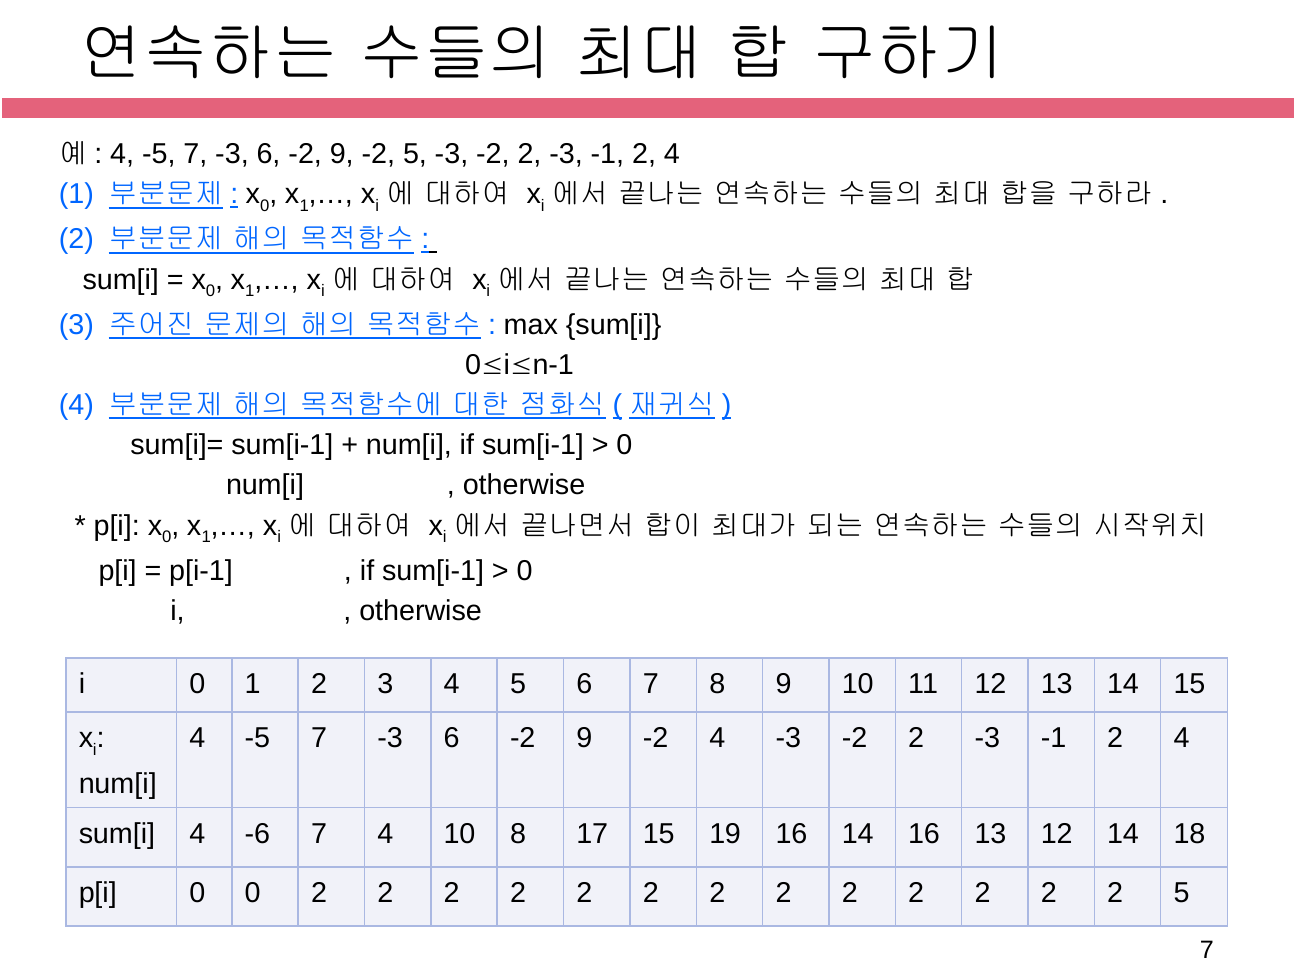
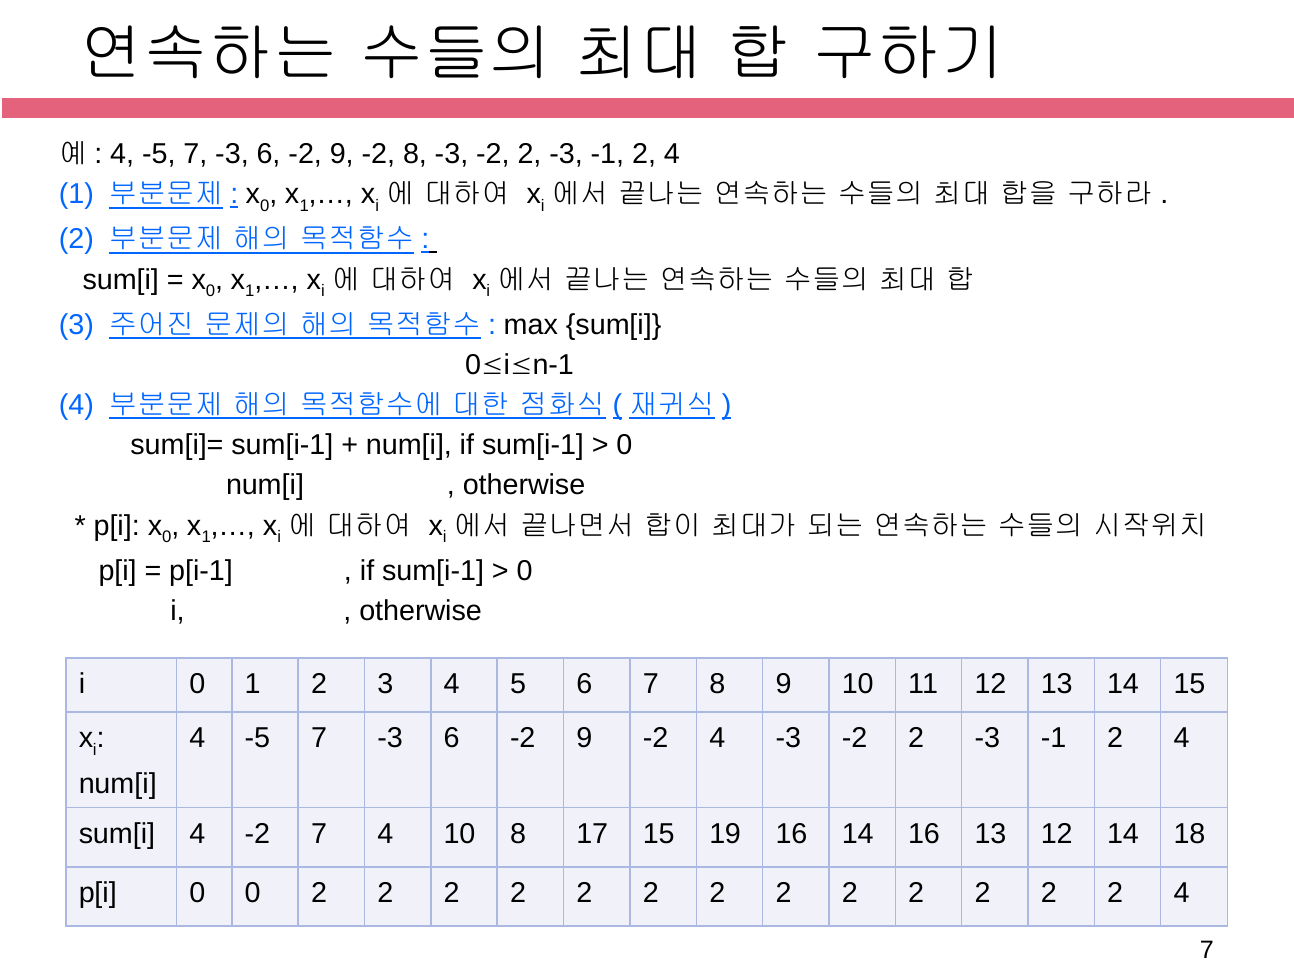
-2 5: 5 -> 8 (415, 154)
4 -6: -6 -> -2 (257, 834)
2 2 5: 5 -> 4 (1182, 893)
